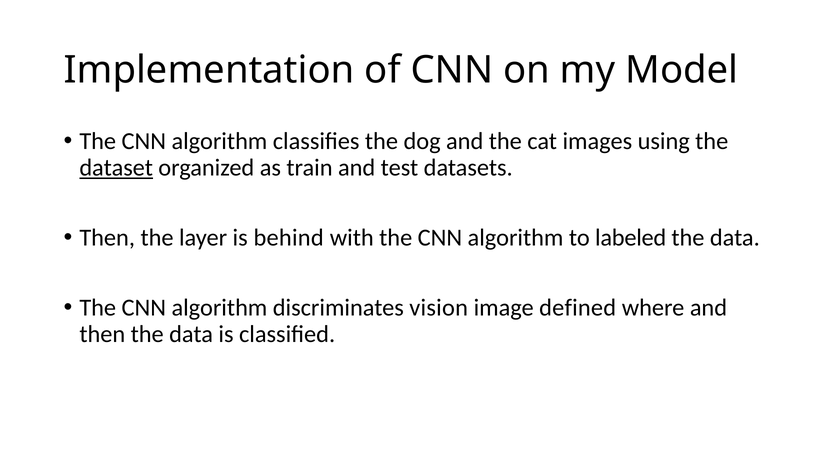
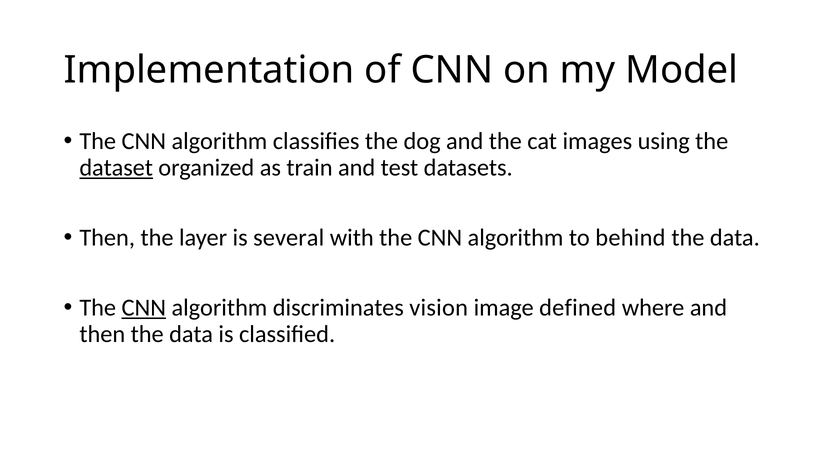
behind: behind -> several (289, 238)
labeled: labeled -> behind (630, 238)
CNN underline: none -> present (144, 308)
